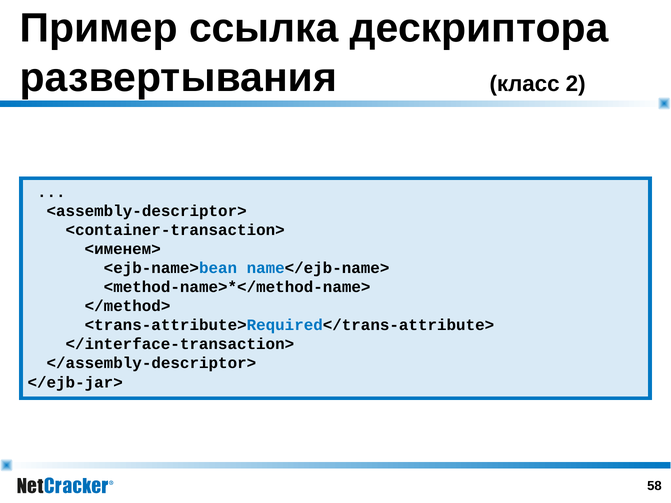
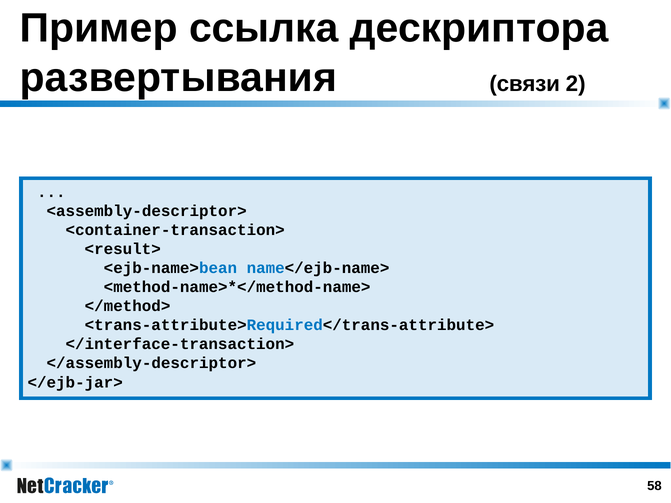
класс: класс -> связи (525, 84)
<именем>: <именем> -> <result> (123, 249)
